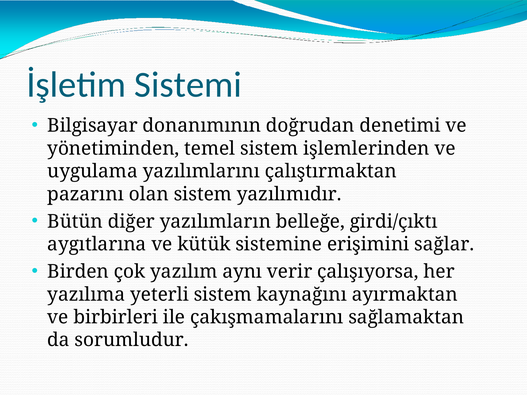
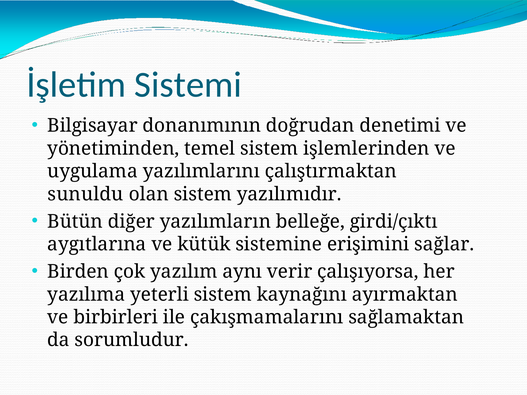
pazarını: pazarını -> sunuldu (86, 194)
